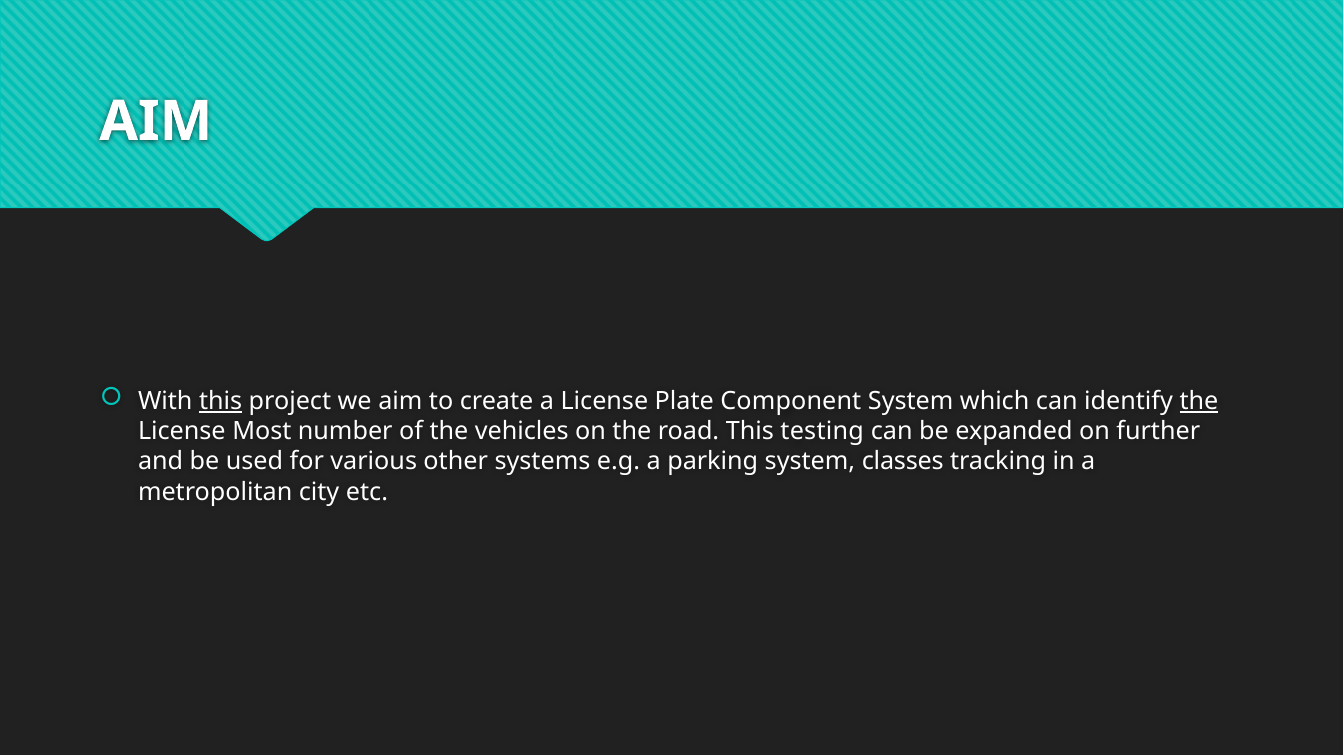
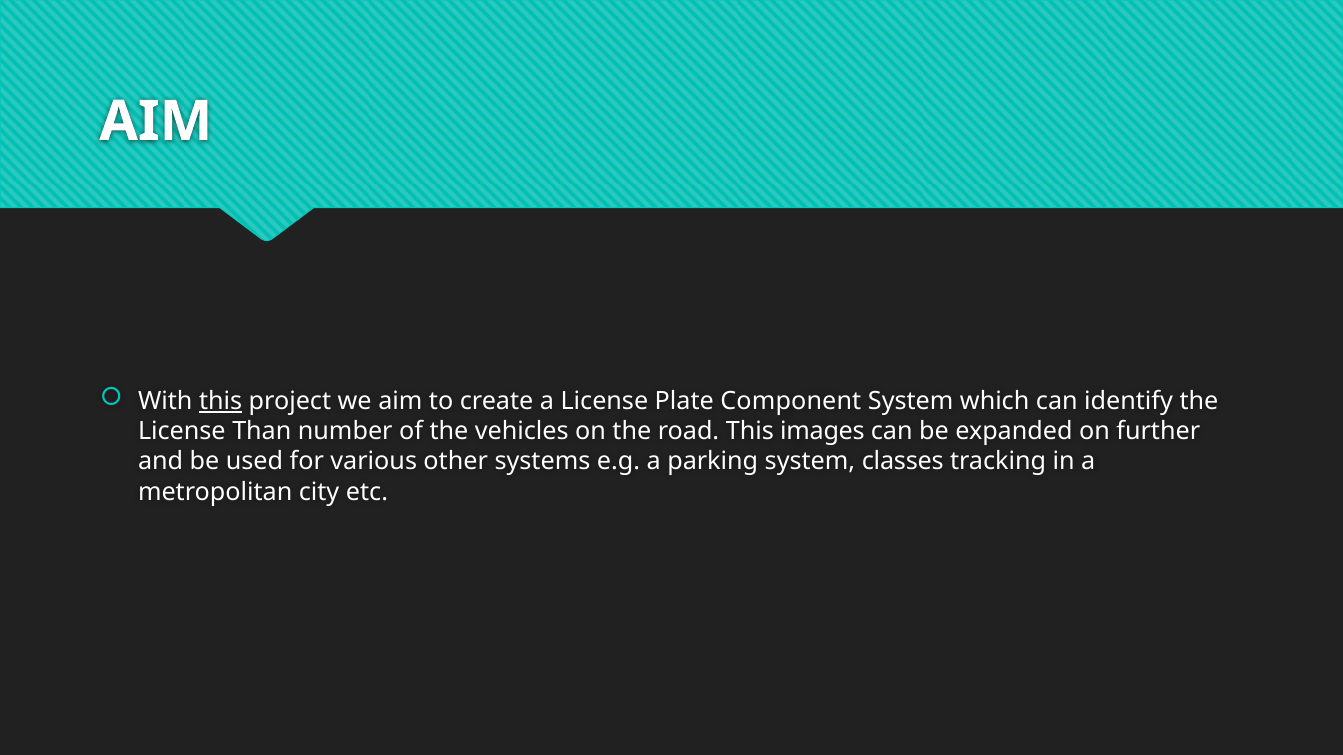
the underline: present -> none (1199, 401)
Most: Most -> Than (262, 432)
testing: testing -> images (822, 432)
